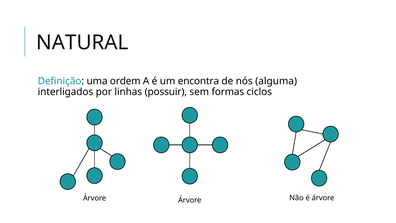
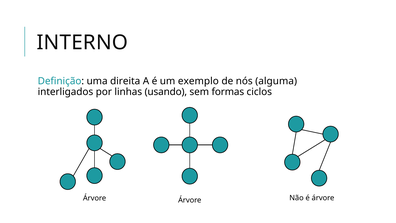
NATURAL: NATURAL -> INTERNO (82, 42)
ordem: ordem -> direita (125, 81)
encontra: encontra -> exemplo (198, 81)
possuir: possuir -> usando (166, 92)
